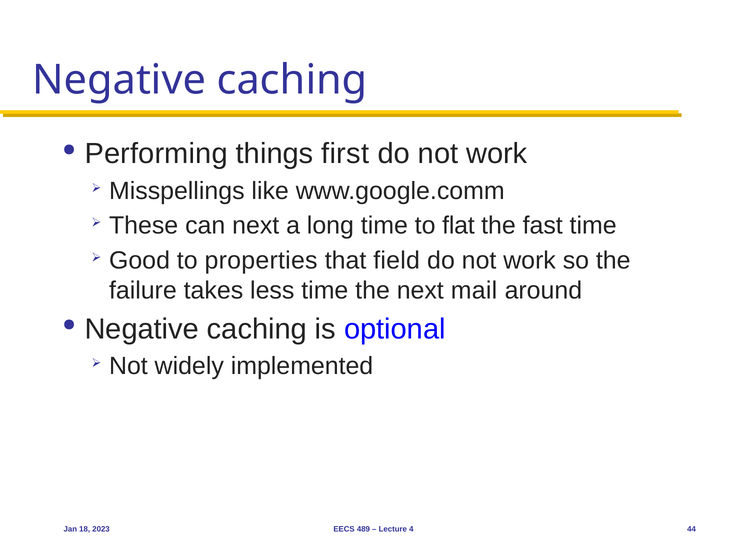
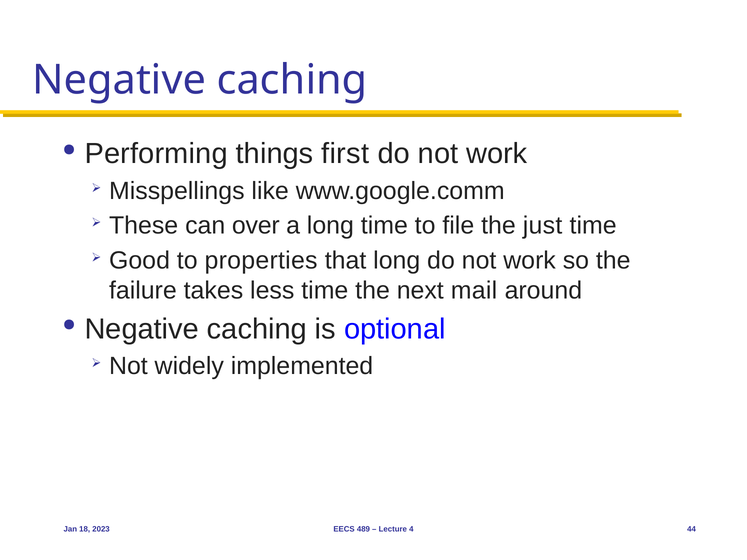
can next: next -> over (256, 226)
flat: flat -> file (458, 226)
fast: fast -> just (543, 226)
that field: field -> long (397, 261)
